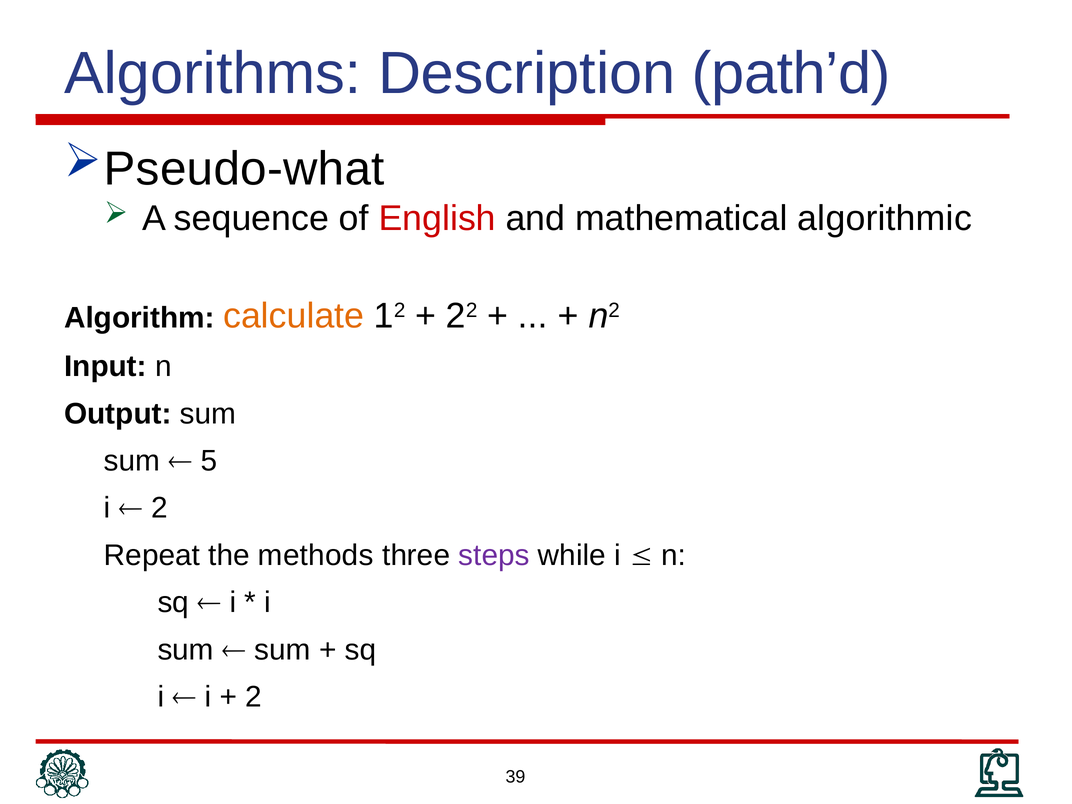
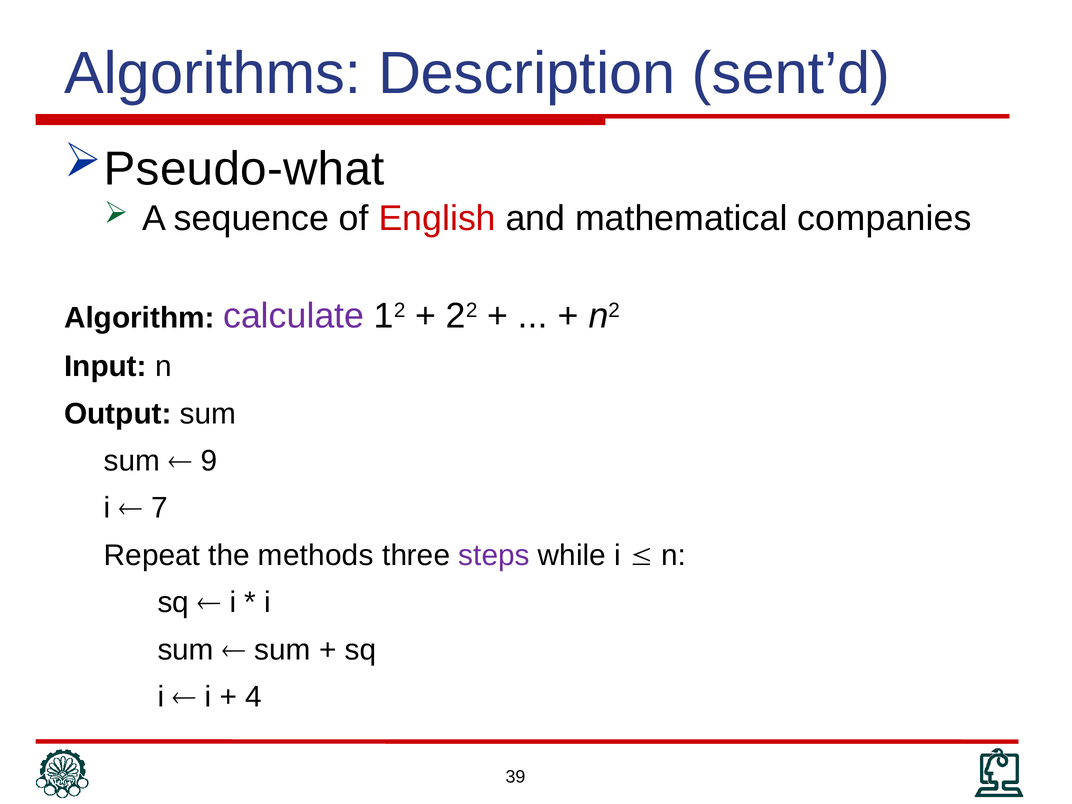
path’d: path’d -> sent’d (791, 73)
algorithmic: algorithmic -> companies (885, 219)
calculate colour: orange -> purple (294, 316)
5: 5 -> 9 (209, 461)
2: 2 -> 7 (159, 508)
2: 2 -> 4 (254, 697)
